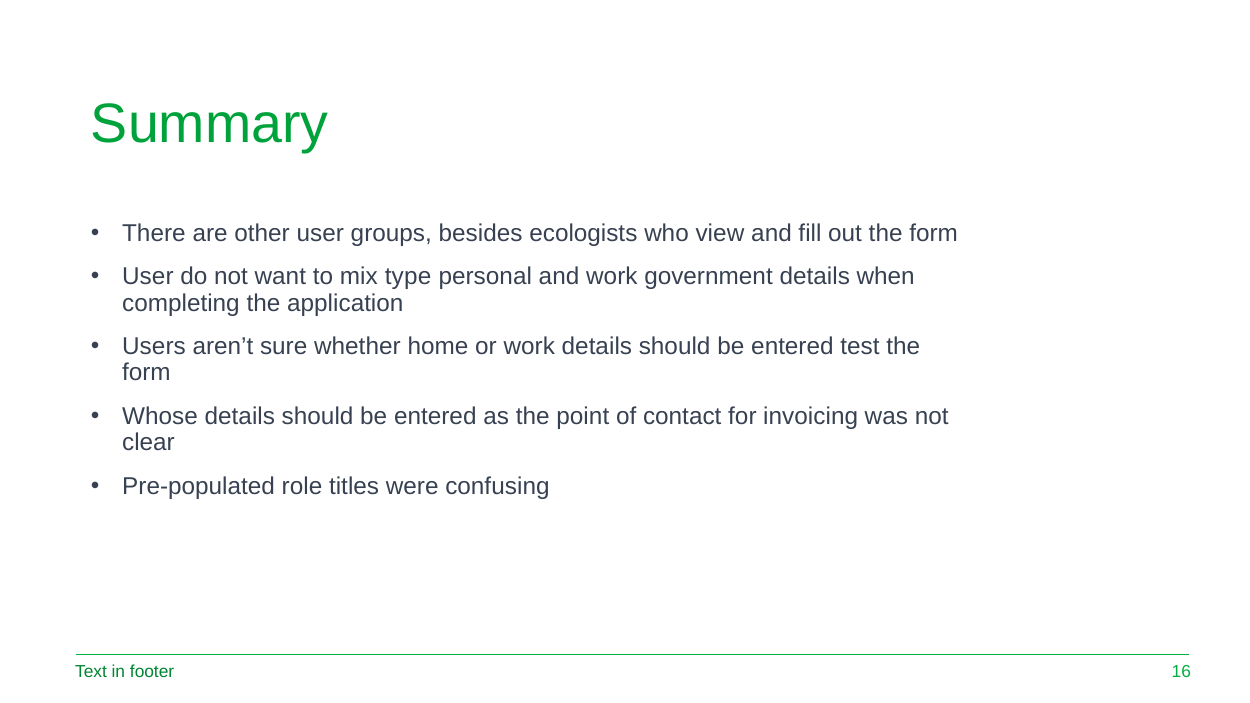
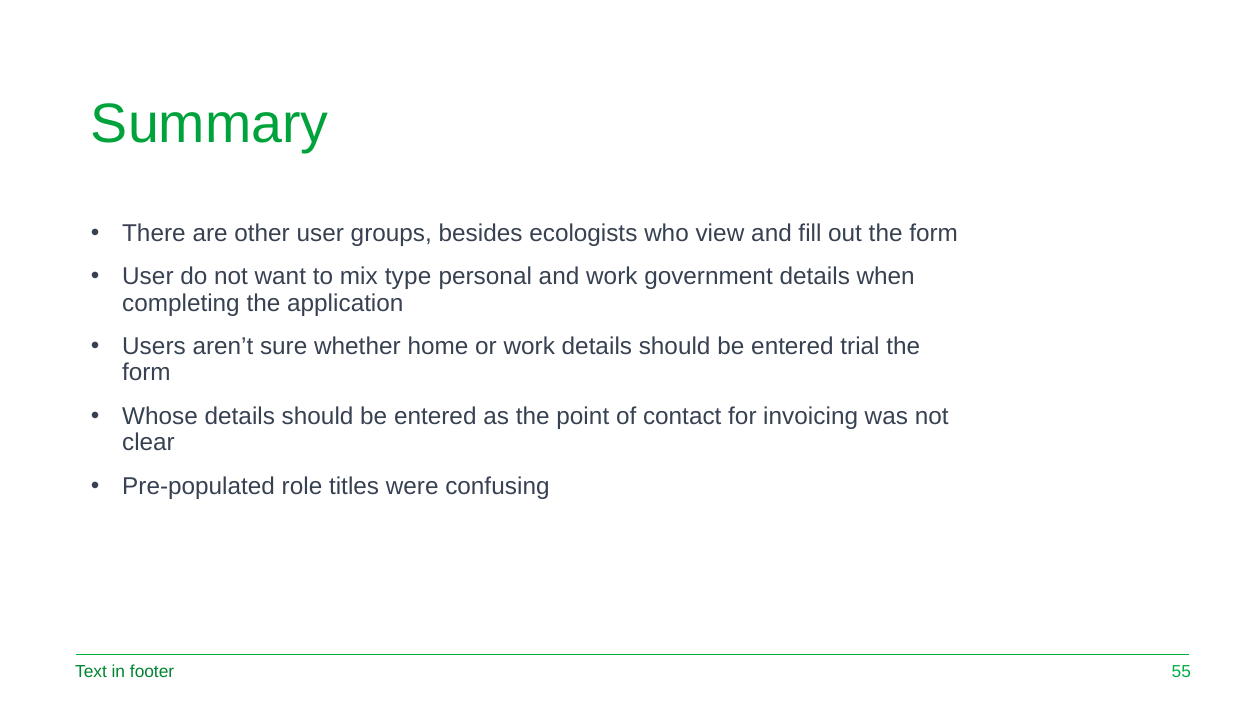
test: test -> trial (860, 347)
16: 16 -> 55 (1181, 672)
